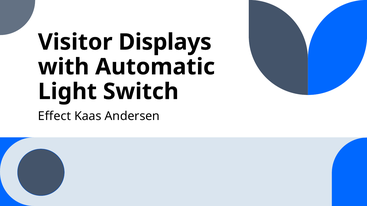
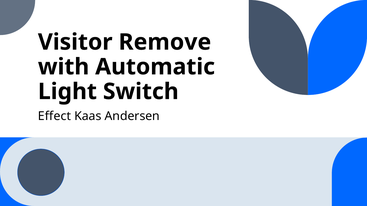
Displays: Displays -> Remove (165, 42)
